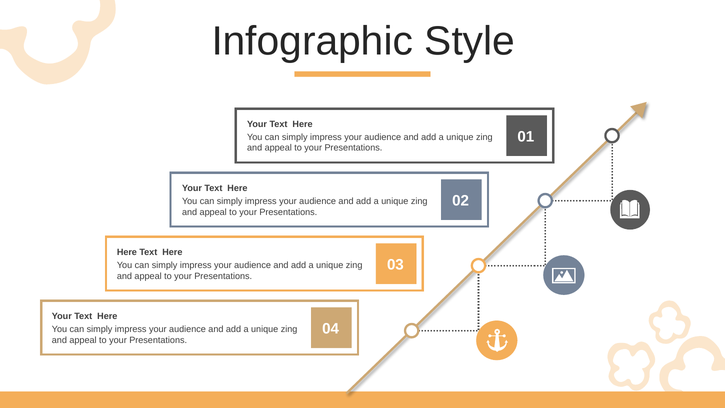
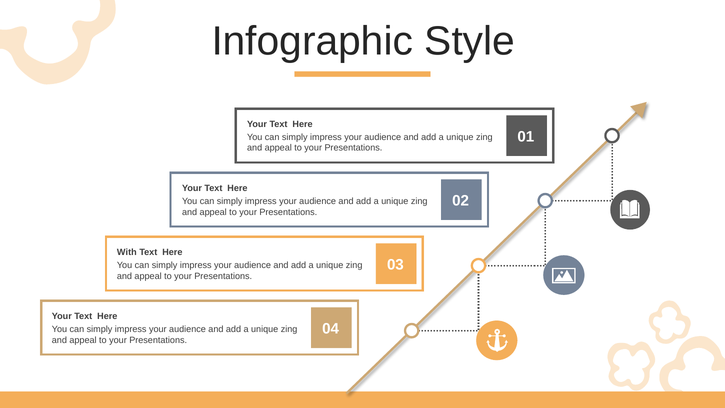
Here: Here -> With (127, 252)
